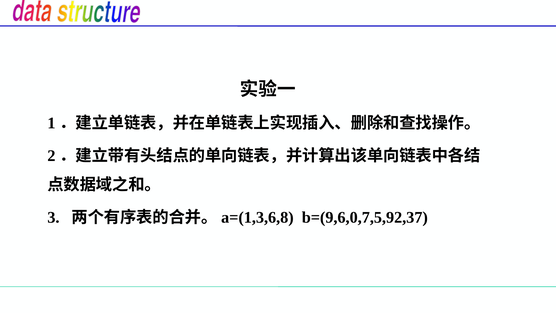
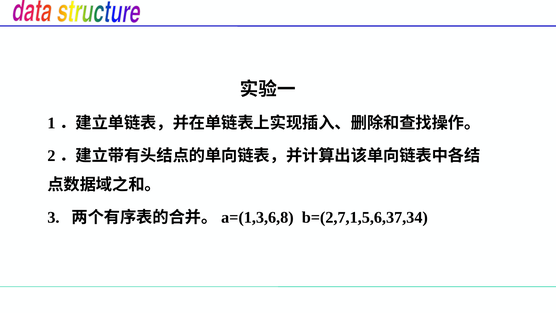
b=(9,6,0,7,5,92,37: b=(9,6,0,7,5,92,37 -> b=(2,7,1,5,6,37,34 (365, 217)
